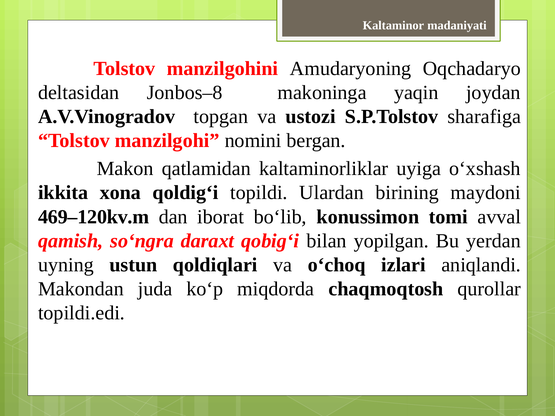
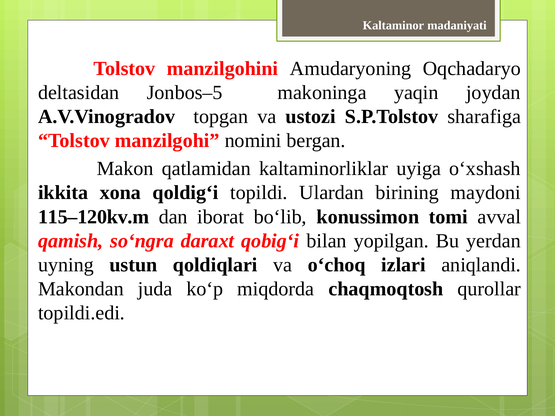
Jonbos–8: Jonbos–8 -> Jonbos–5 (185, 93)
469–120kv.m: 469–120kv.m -> 115–120kv.m (94, 217)
